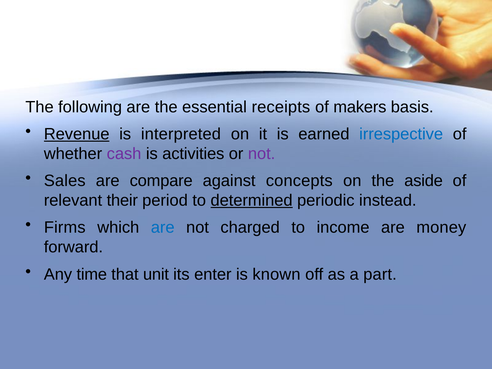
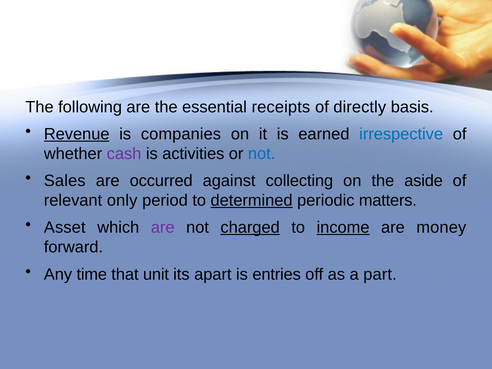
makers: makers -> directly (360, 107)
interpreted: interpreted -> companies (181, 134)
not colour: purple -> blue (262, 154)
compare: compare -> occurred (161, 181)
concepts: concepts -> collecting (299, 181)
their: their -> only (122, 200)
instead: instead -> matters (388, 200)
Firms: Firms -> Asset (65, 228)
are colour: blue -> purple (163, 228)
charged underline: none -> present (250, 228)
income underline: none -> present (343, 228)
enter: enter -> apart (213, 274)
known: known -> entries (277, 274)
